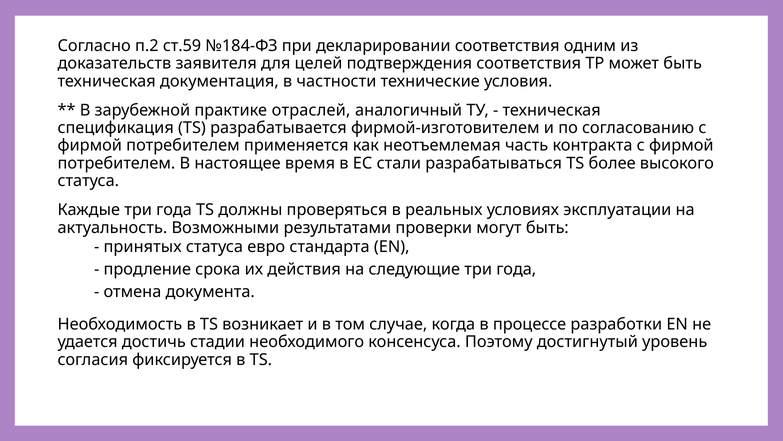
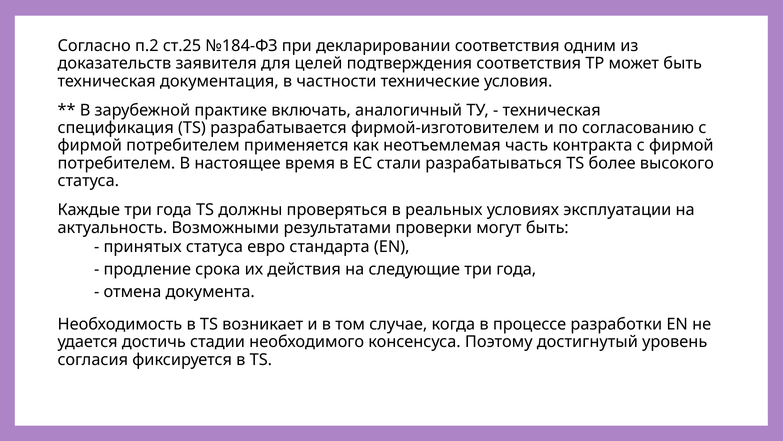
ст.59: ст.59 -> ст.25 (182, 46)
отраслей: отраслей -> включать (311, 110)
